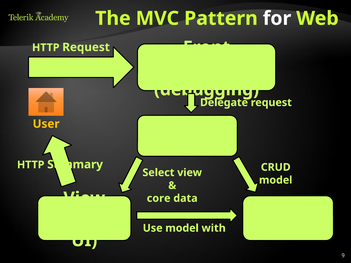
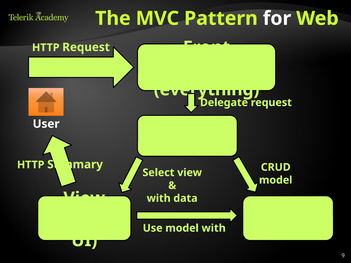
debugging: debugging -> everything (207, 90)
User colour: yellow -> white (46, 124)
core: core -> with (159, 198)
